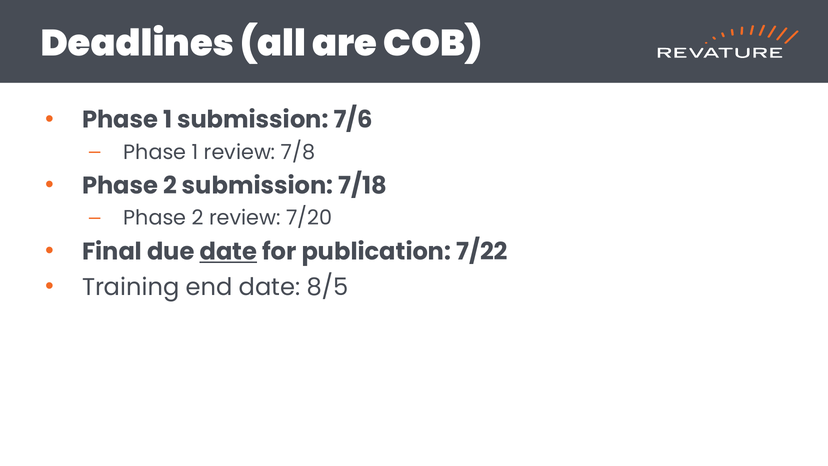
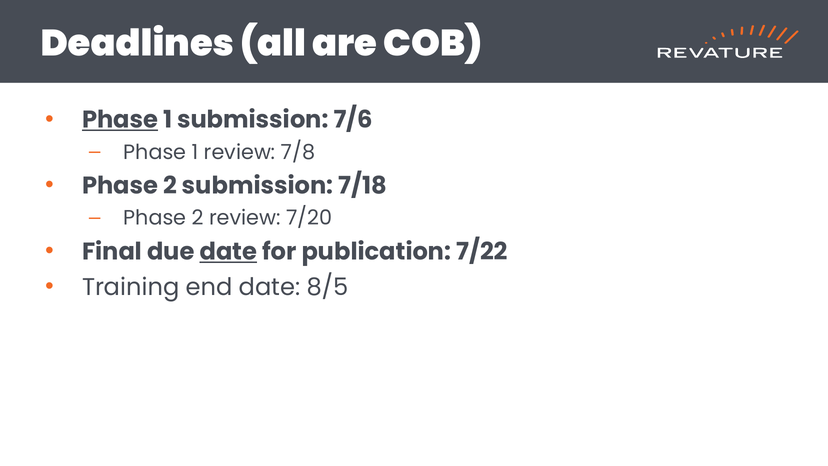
Phase underline: none -> present (120, 120)
